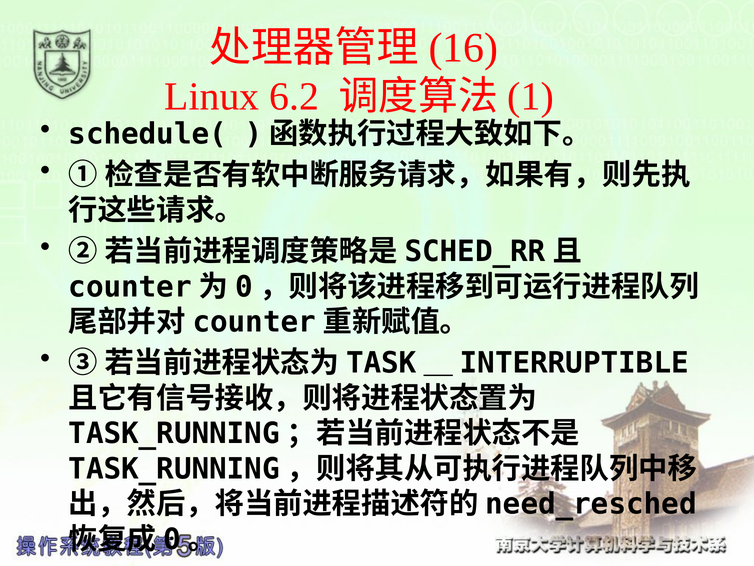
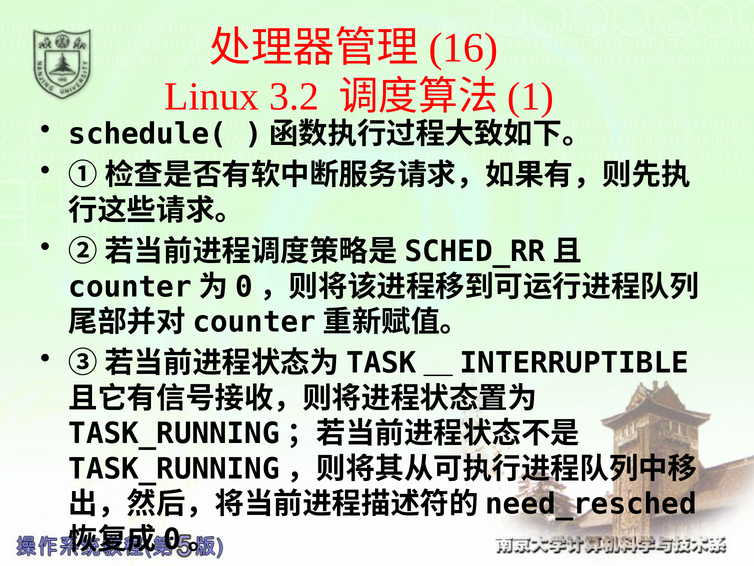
6.2: 6.2 -> 3.2 (294, 96)
